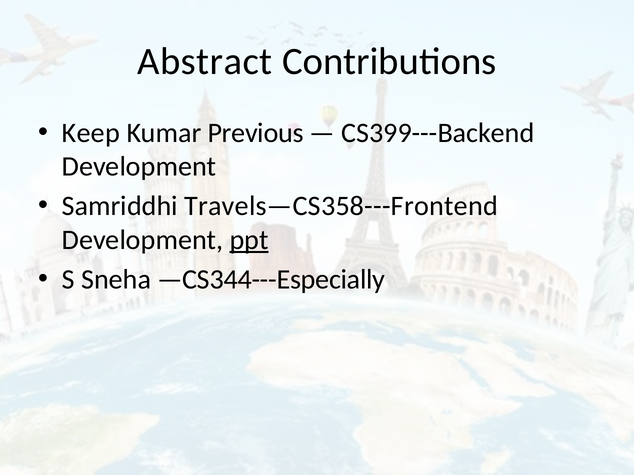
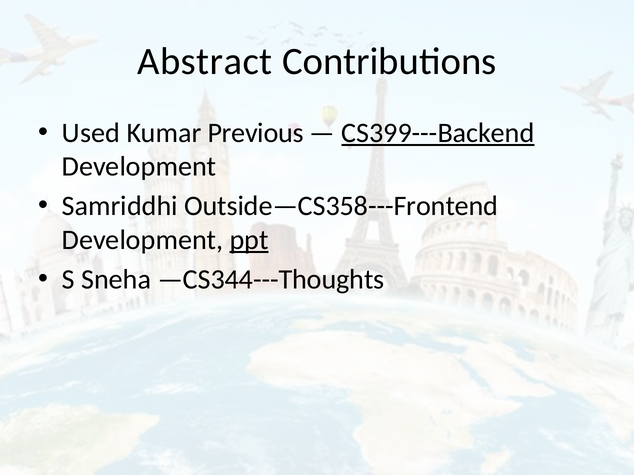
Keep: Keep -> Used (91, 133)
CS399---Backend underline: none -> present (438, 133)
Travels—CS358---Frontend: Travels—CS358---Frontend -> Outside—CS358---Frontend (341, 206)
—CS344---Especially: —CS344---Especially -> —CS344---Thoughts (271, 280)
